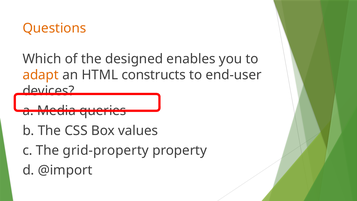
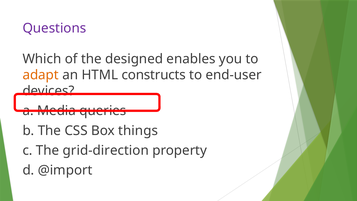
Questions colour: orange -> purple (54, 28)
values: values -> things (138, 130)
grid-property: grid-property -> grid-direction (106, 150)
